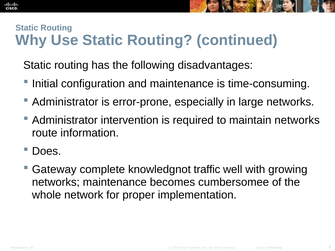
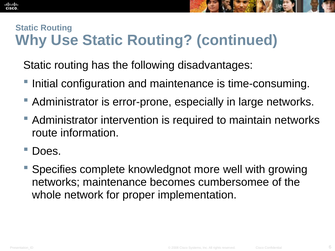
Gateway: Gateway -> Specifies (54, 170)
traffic: traffic -> more (207, 170)
